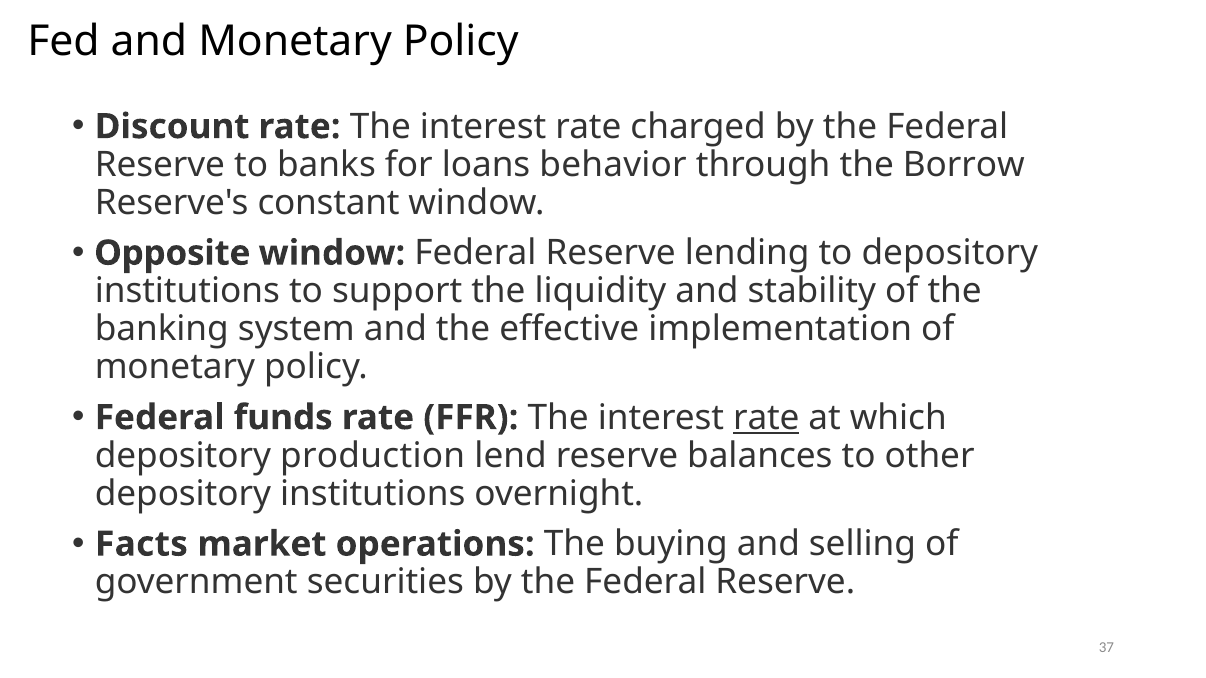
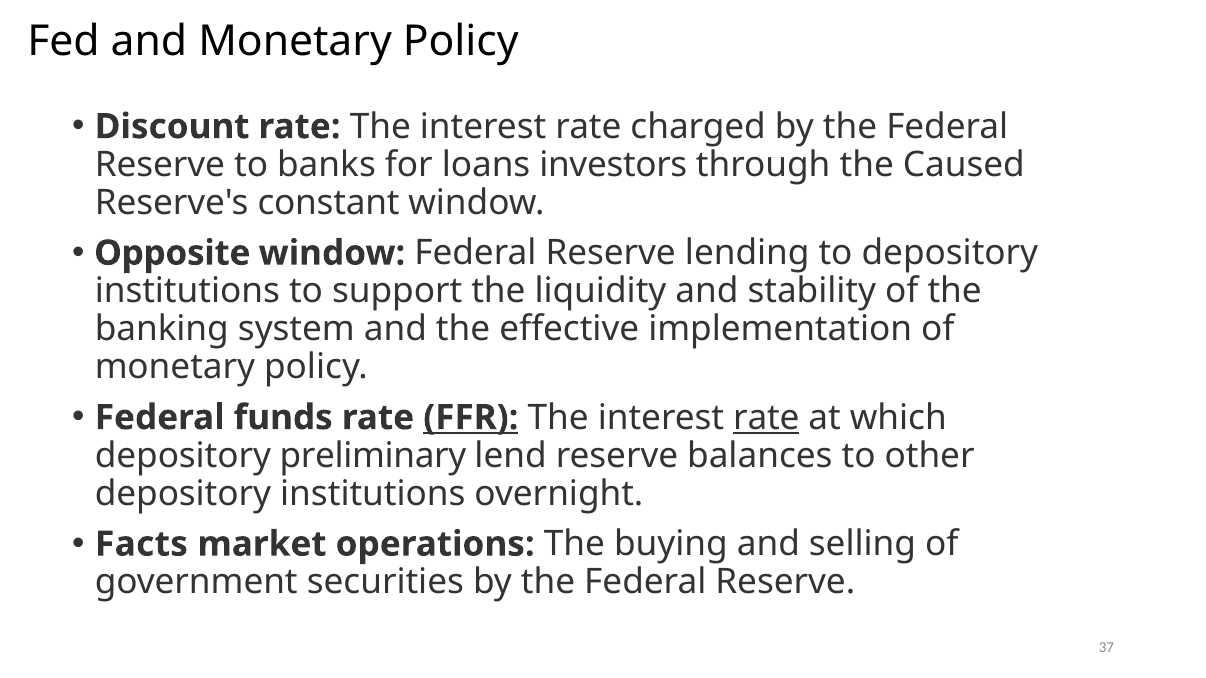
behavior: behavior -> investors (613, 165)
Borrow: Borrow -> Caused (964, 165)
FFR underline: none -> present (471, 418)
production: production -> preliminary (373, 456)
